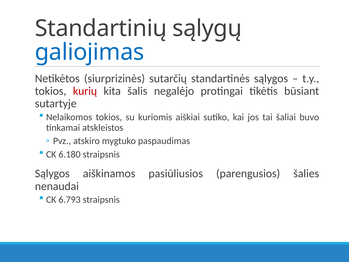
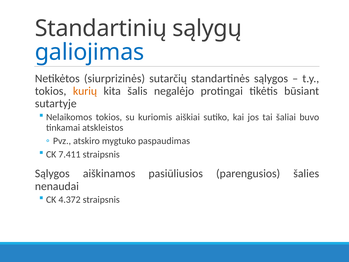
kurių colour: red -> orange (85, 91)
6.180: 6.180 -> 7.411 (70, 154)
6.793: 6.793 -> 4.372 (70, 200)
